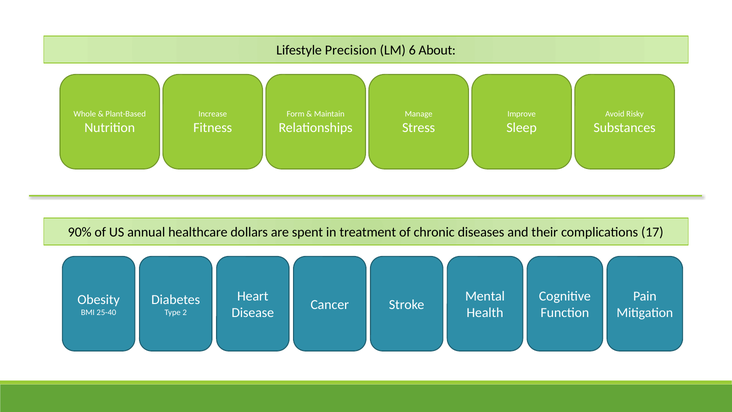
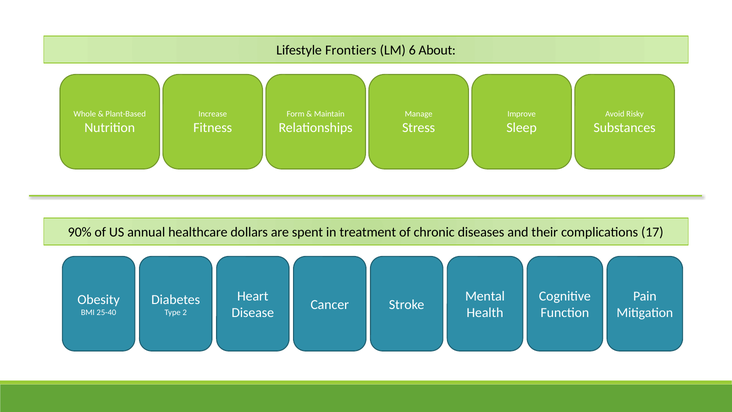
Precision: Precision -> Frontiers (351, 50)
